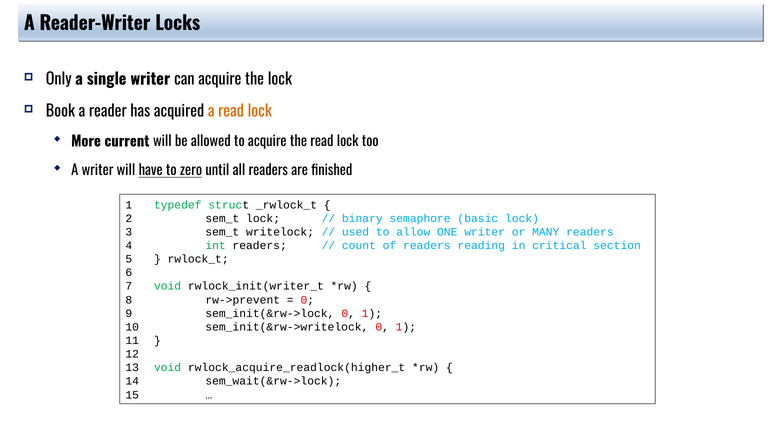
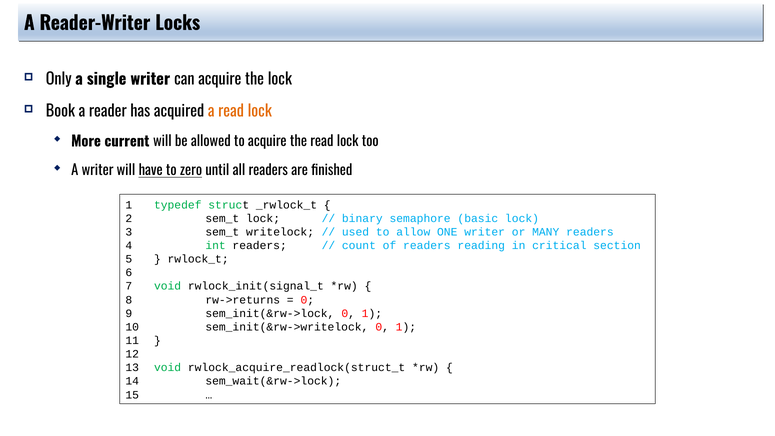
rwlock_init(writer_t: rwlock_init(writer_t -> rwlock_init(signal_t (256, 286)
rw->prevent: rw->prevent -> rw->returns (243, 300)
rwlock_acquire_readlock(higher_t: rwlock_acquire_readlock(higher_t -> rwlock_acquire_readlock(struct_t (297, 368)
